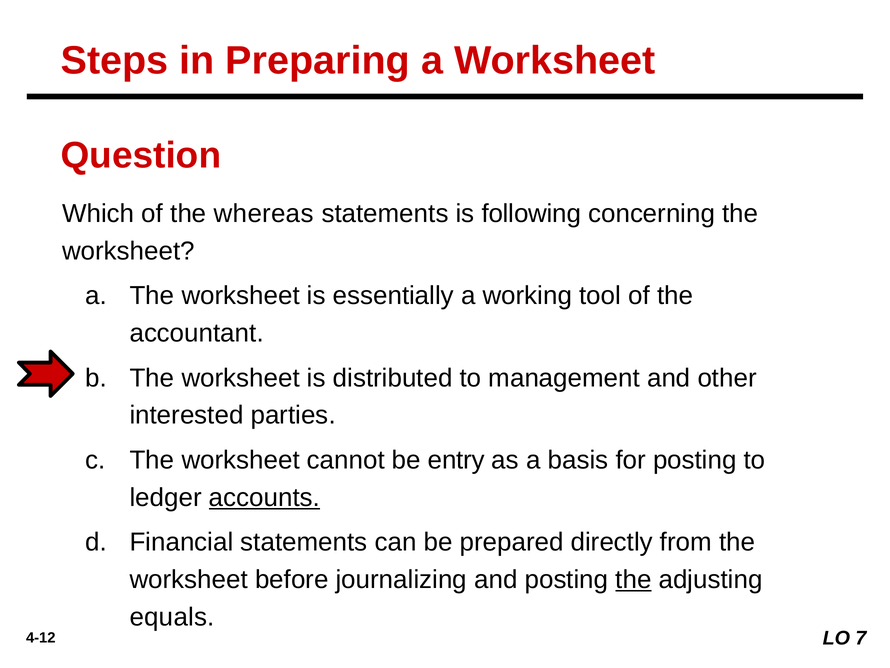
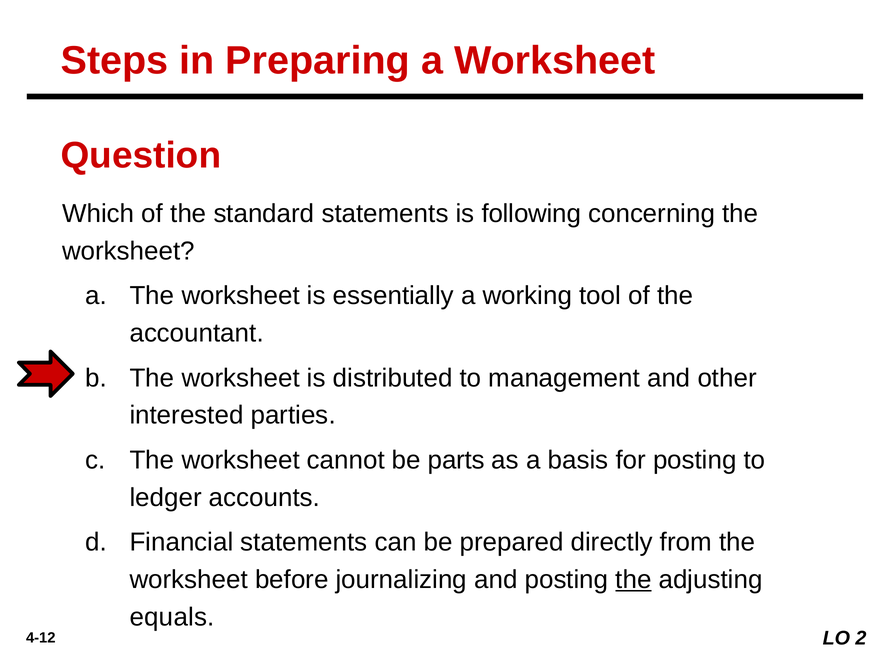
whereas: whereas -> standard (264, 213)
entry: entry -> parts (456, 460)
accounts underline: present -> none (264, 497)
7: 7 -> 2 (861, 638)
